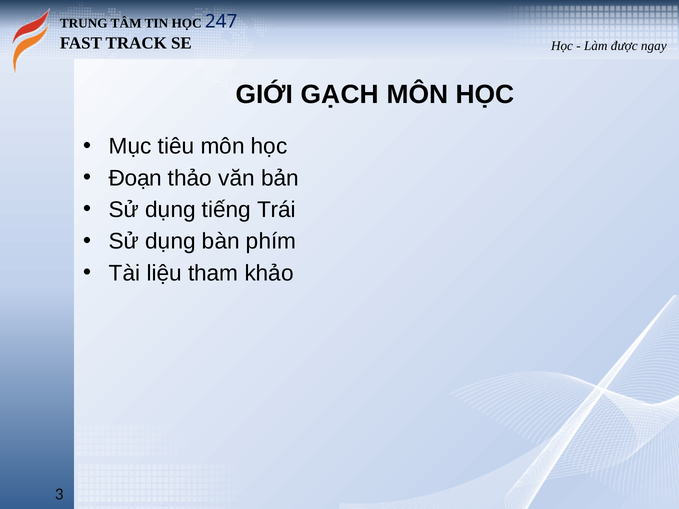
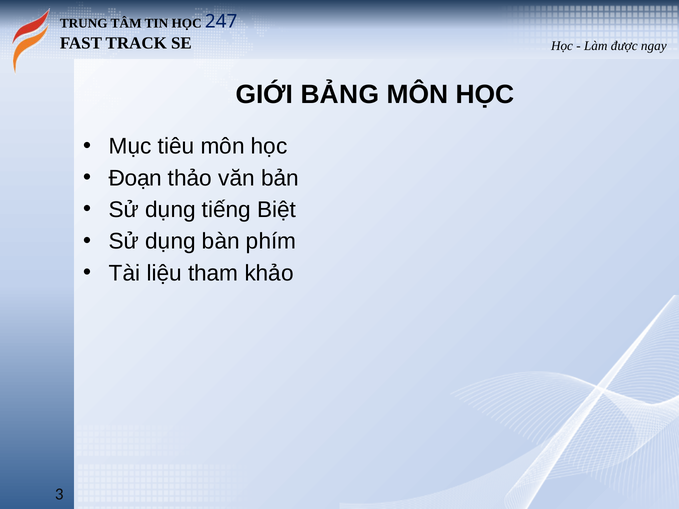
GẠCH: GẠCH -> BẢNG (340, 95)
Trái: Trái -> Biệt (277, 210)
